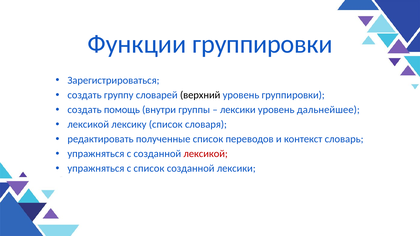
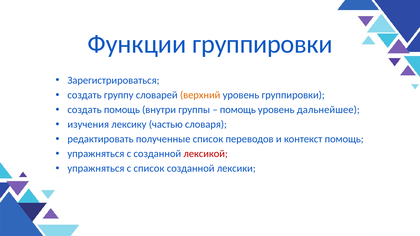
верхний colour: black -> orange (200, 95)
лексики: лексики -> помощь (238, 110)
лексикой: лексикой -> изучения (88, 125)
лексику список: список -> частью (166, 125)
контекст словарь: словарь -> помощь (344, 139)
